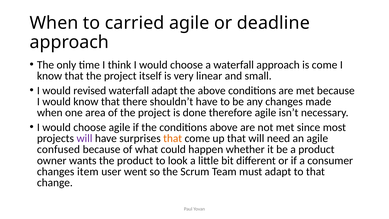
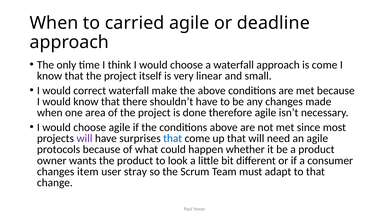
revised: revised -> correct (90, 91)
waterfall adapt: adapt -> make (164, 91)
that colour: orange -> blue (173, 138)
confused: confused -> protocols (59, 149)
went: went -> stray (135, 171)
